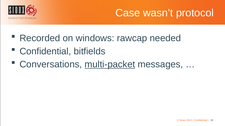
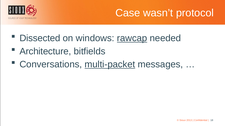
Recorded: Recorded -> Dissected (40, 38)
rawcap underline: none -> present (132, 38)
Confidential: Confidential -> Architecture (45, 52)
